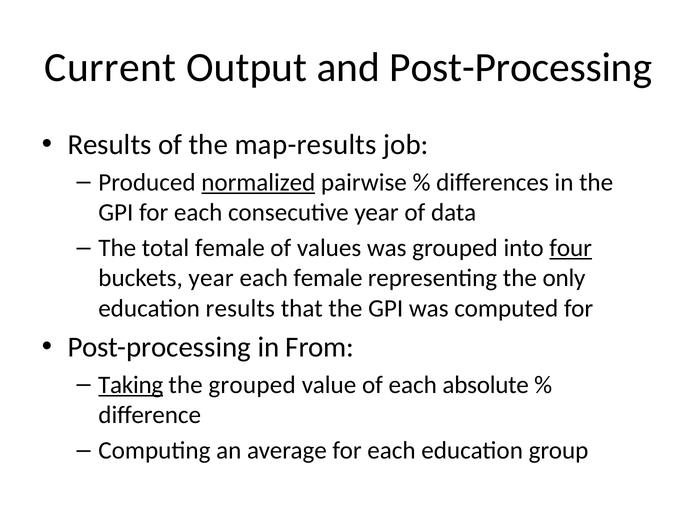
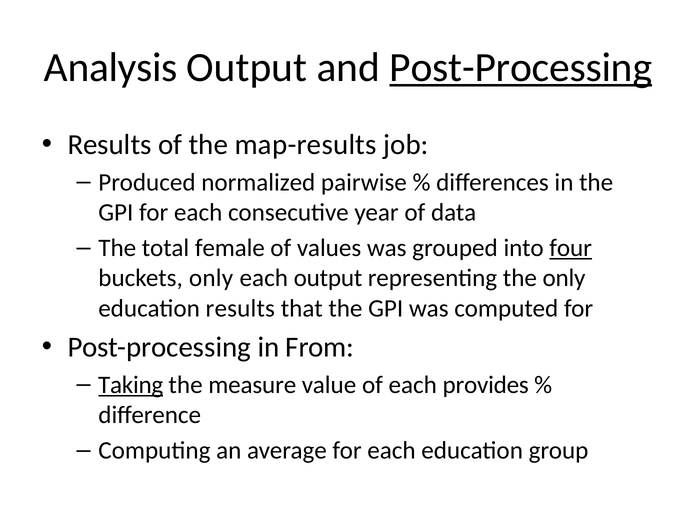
Current: Current -> Analysis (111, 67)
Post-Processing underline: none -> present (521, 67)
normalized underline: present -> none (258, 182)
buckets year: year -> only (211, 278)
each female: female -> output (328, 278)
the grouped: grouped -> measure (252, 385)
absolute: absolute -> provides (486, 385)
